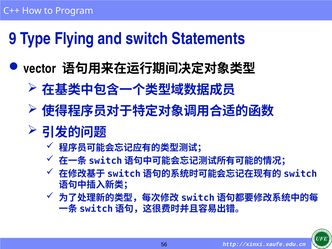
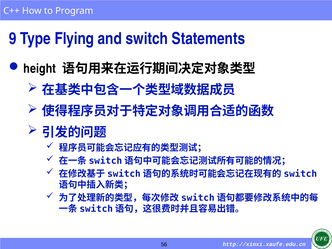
vector: vector -> height (40, 69)
